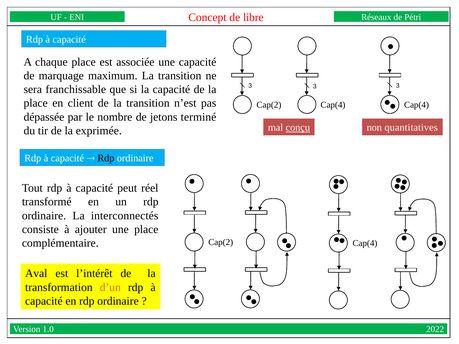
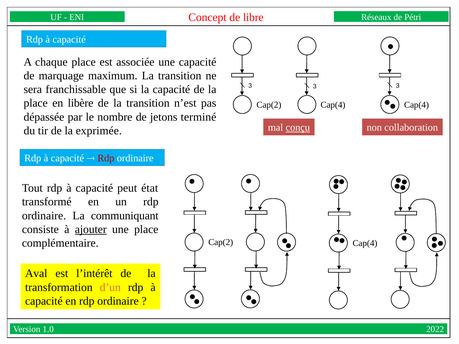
client: client -> libère (81, 103)
quantitatives: quantitatives -> collaboration (411, 128)
Rdp colour: black -> red (106, 158)
réel: réel -> état (150, 188)
interconnectés: interconnectés -> communiquant (125, 216)
ajouter underline: none -> present (91, 230)
